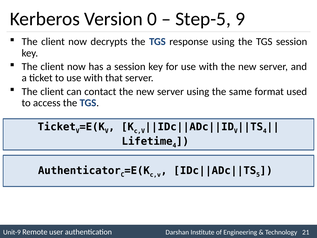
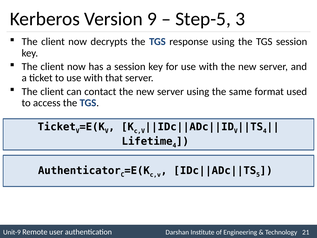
0: 0 -> 9 (152, 19)
9: 9 -> 3 (240, 19)
